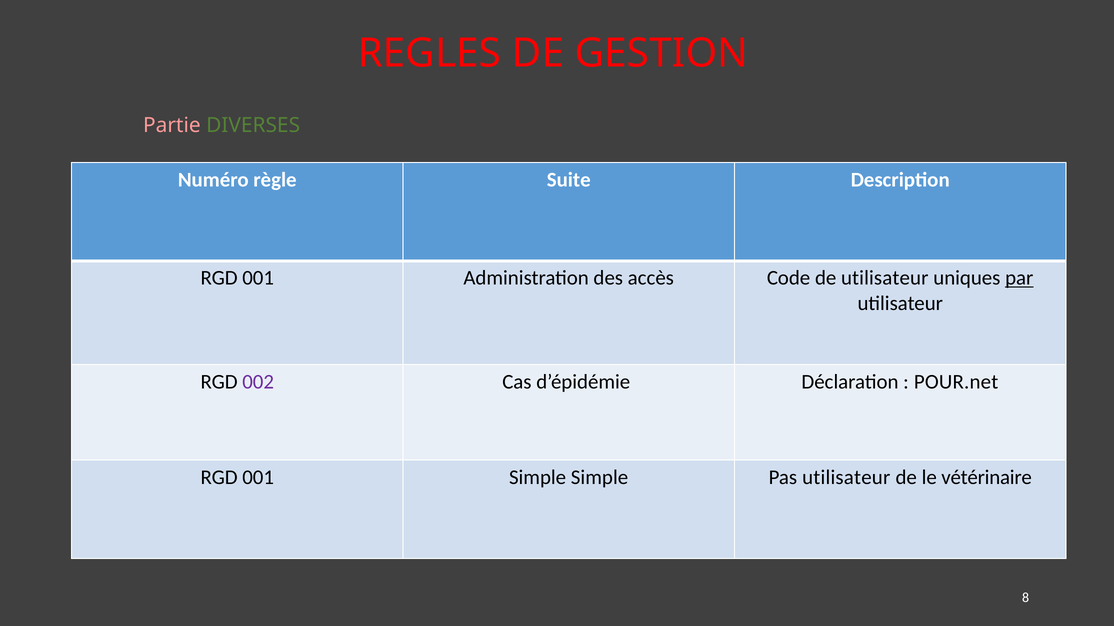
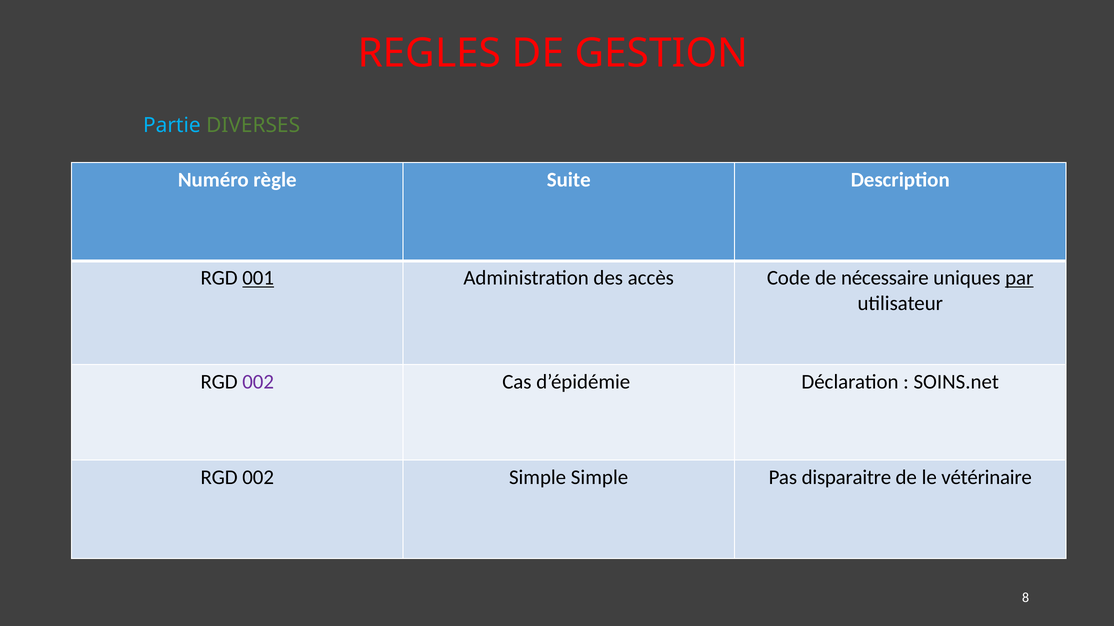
Partie colour: pink -> light blue (172, 126)
001 underline: none -> present (258, 278)
de utilisateur: utilisateur -> nécessaire (885, 278)
POUR.net: POUR.net -> SOINS.net (956, 382)
001: 001 -> 002 (258, 478)
Pas utilisateur: utilisateur -> disparaitre (846, 478)
